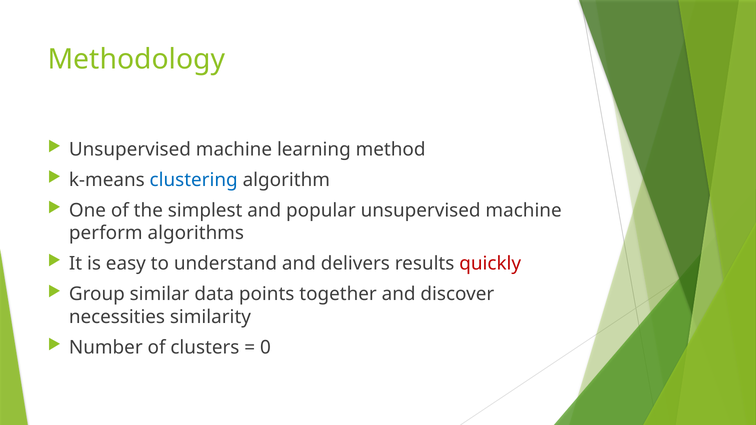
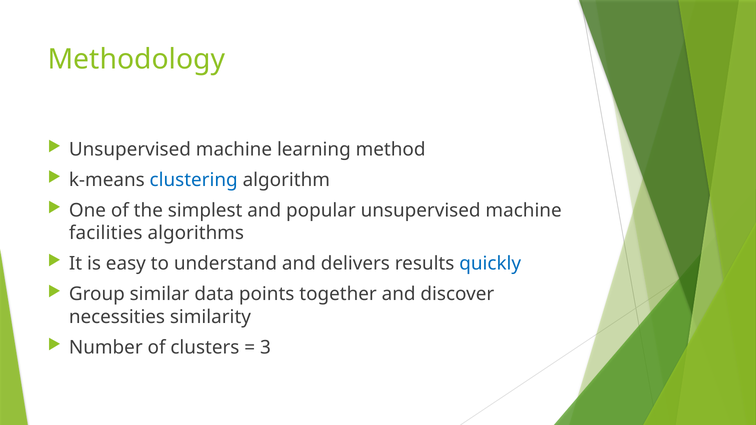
perform: perform -> facilities (106, 233)
quickly colour: red -> blue (490, 264)
0: 0 -> 3 (265, 348)
